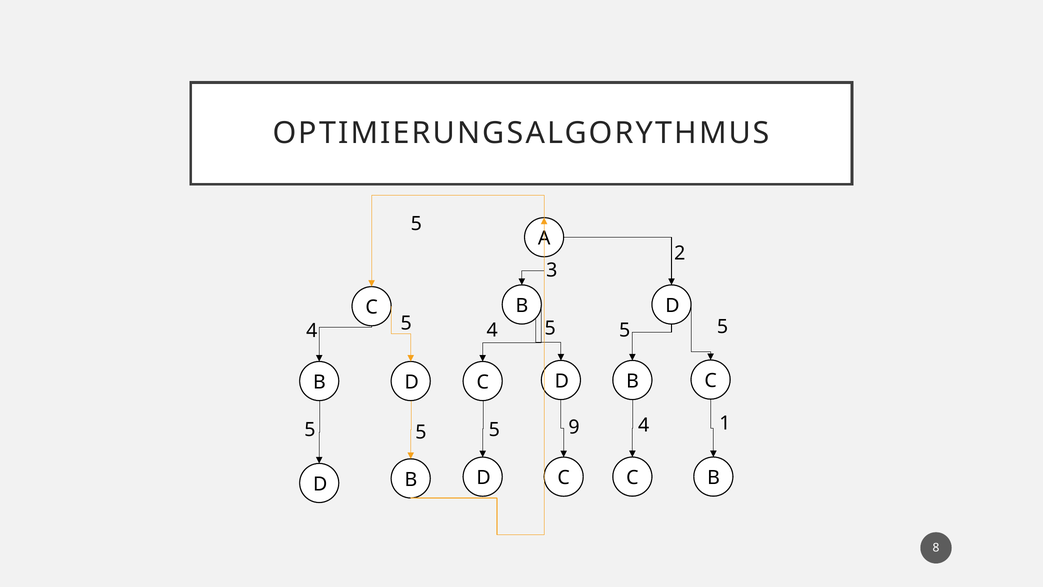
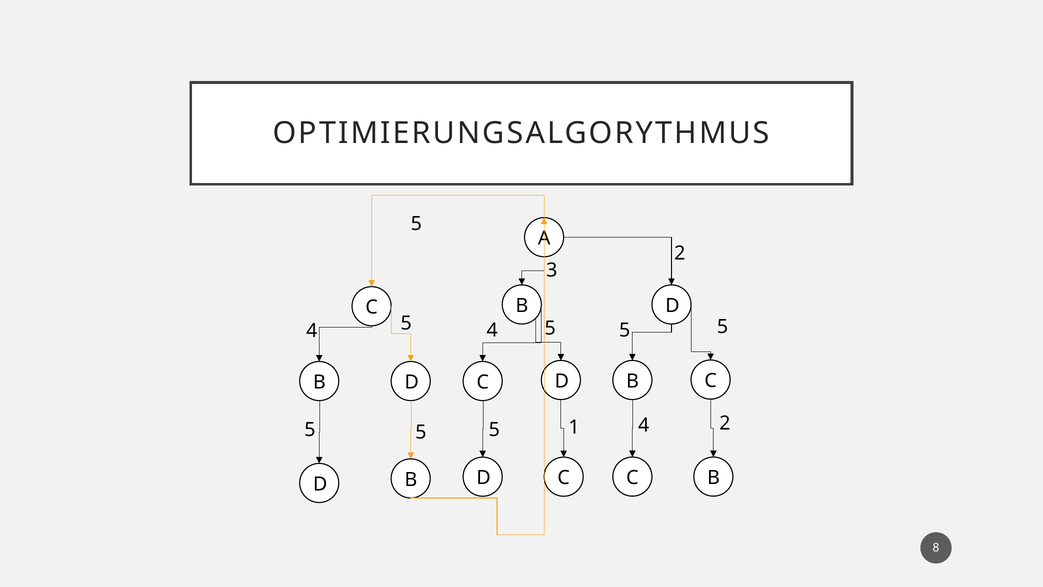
4 1: 1 -> 2 (725, 423)
9: 9 -> 1 (574, 427)
